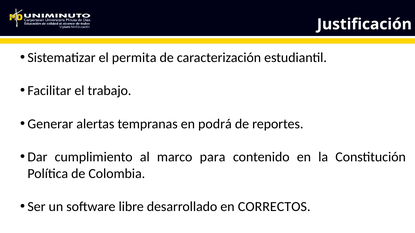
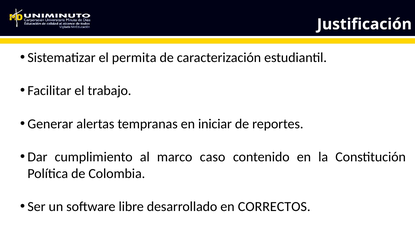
podrá: podrá -> iniciar (215, 124)
para: para -> caso (213, 157)
